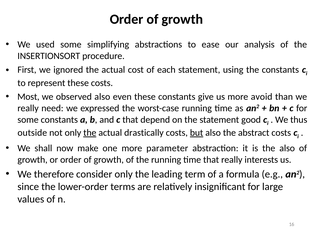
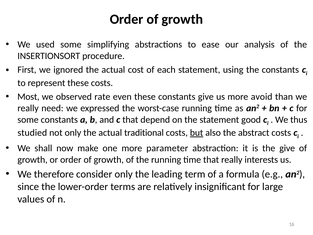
observed also: also -> rate (102, 97)
outside: outside -> studied (32, 133)
the underline: present -> none (90, 133)
drastically: drastically -> traditional (144, 133)
the also: also -> give (287, 148)
